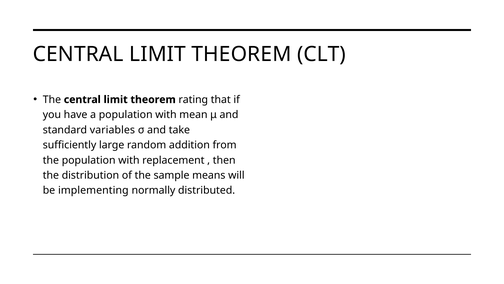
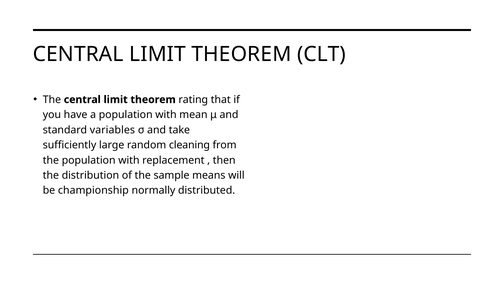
addition: addition -> cleaning (189, 145)
implementing: implementing -> championship (93, 190)
